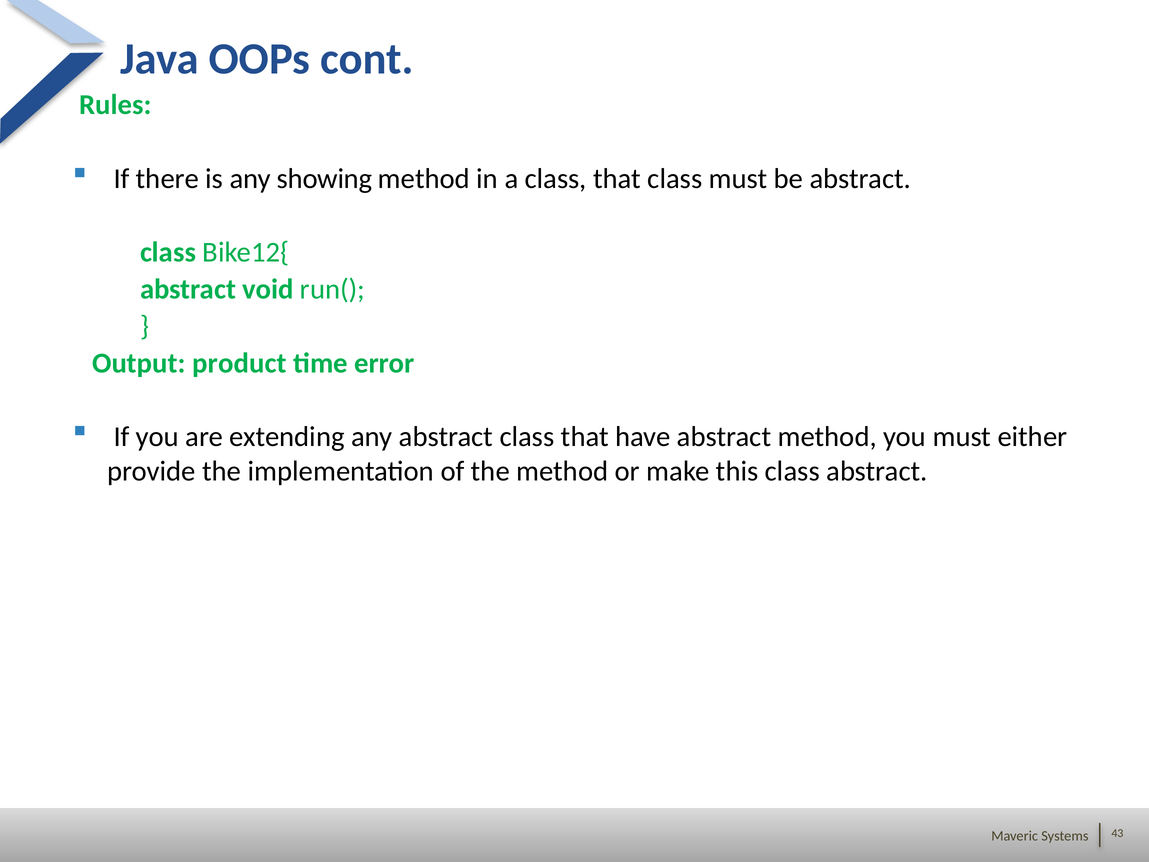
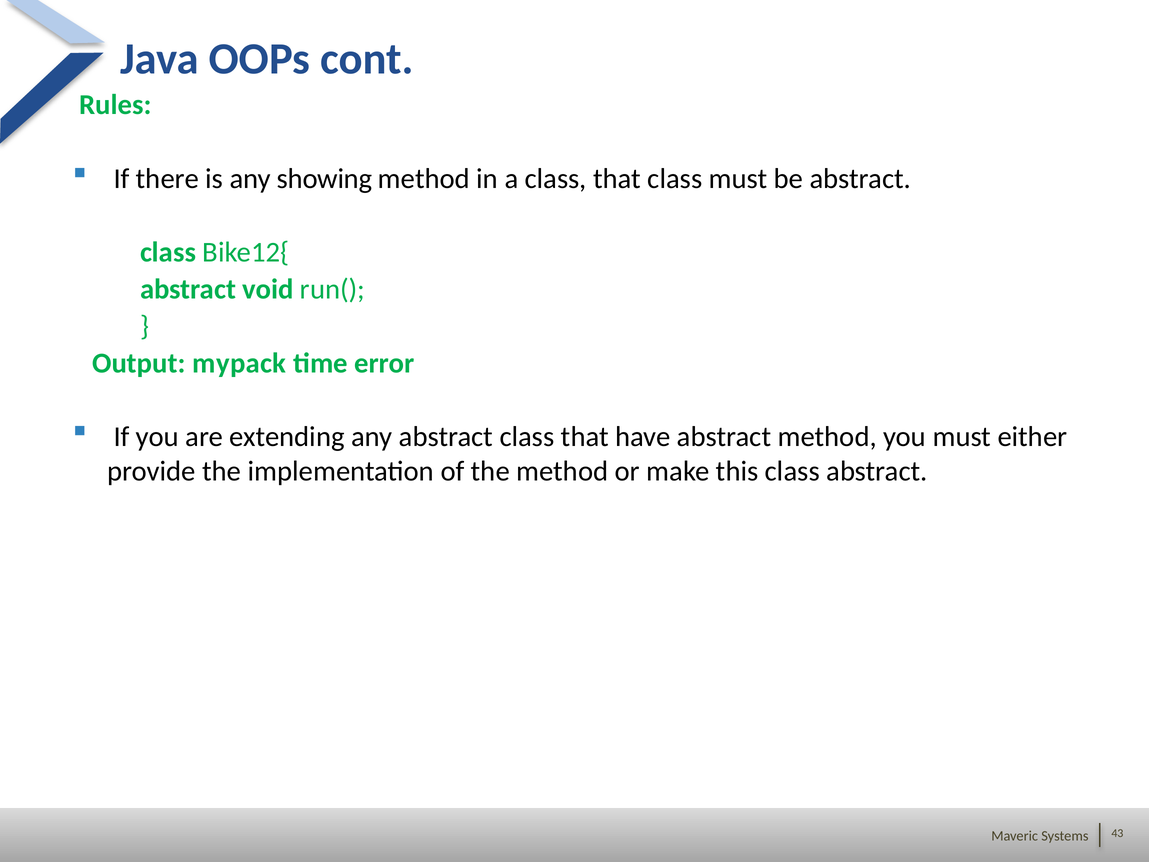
product: product -> mypack (239, 363)
